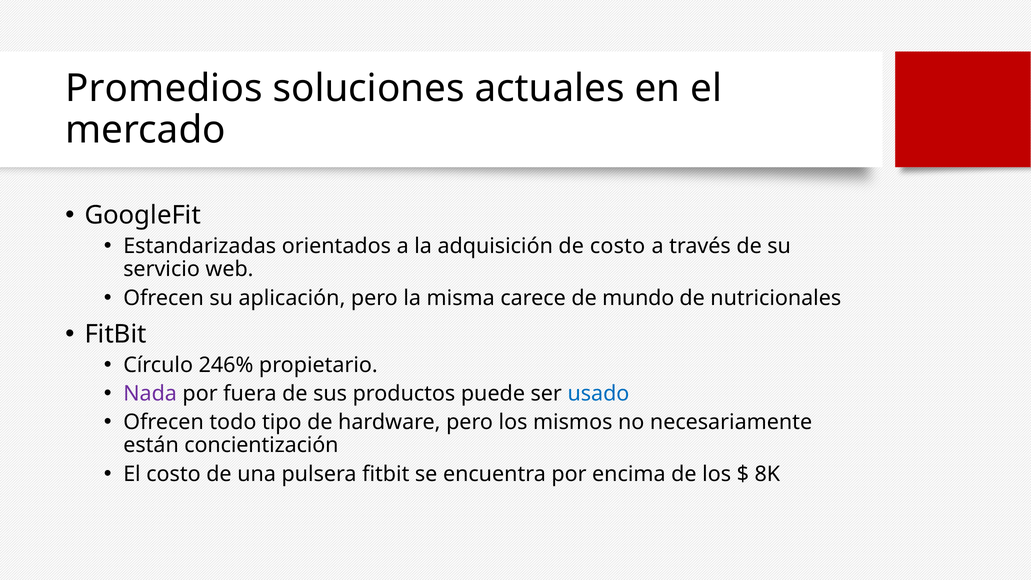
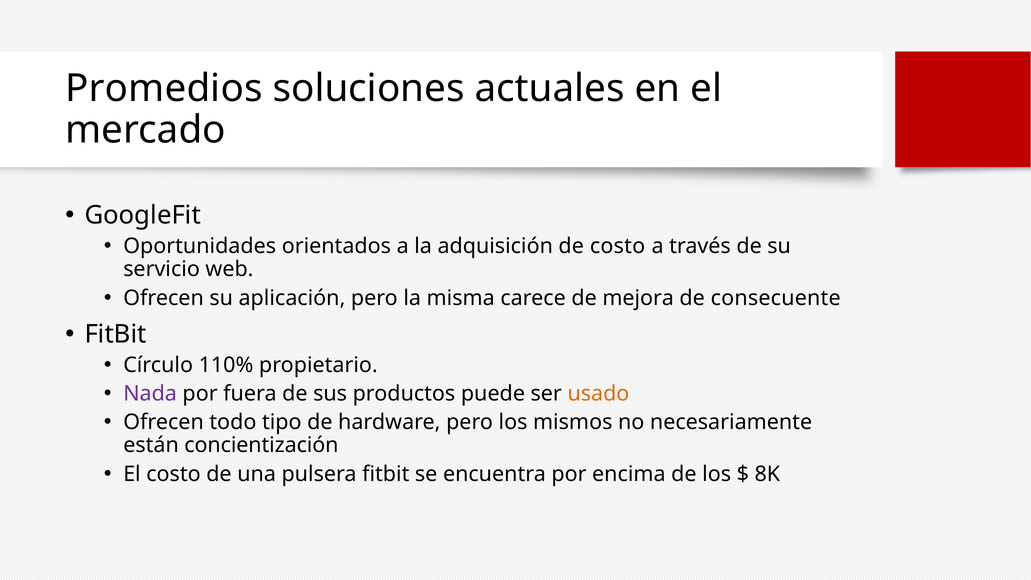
Estandarizadas: Estandarizadas -> Oportunidades (200, 246)
mundo: mundo -> mejora (638, 298)
nutricionales: nutricionales -> consecuente (776, 298)
246%: 246% -> 110% (226, 365)
usado colour: blue -> orange (598, 394)
